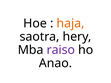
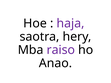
haja colour: orange -> purple (71, 23)
